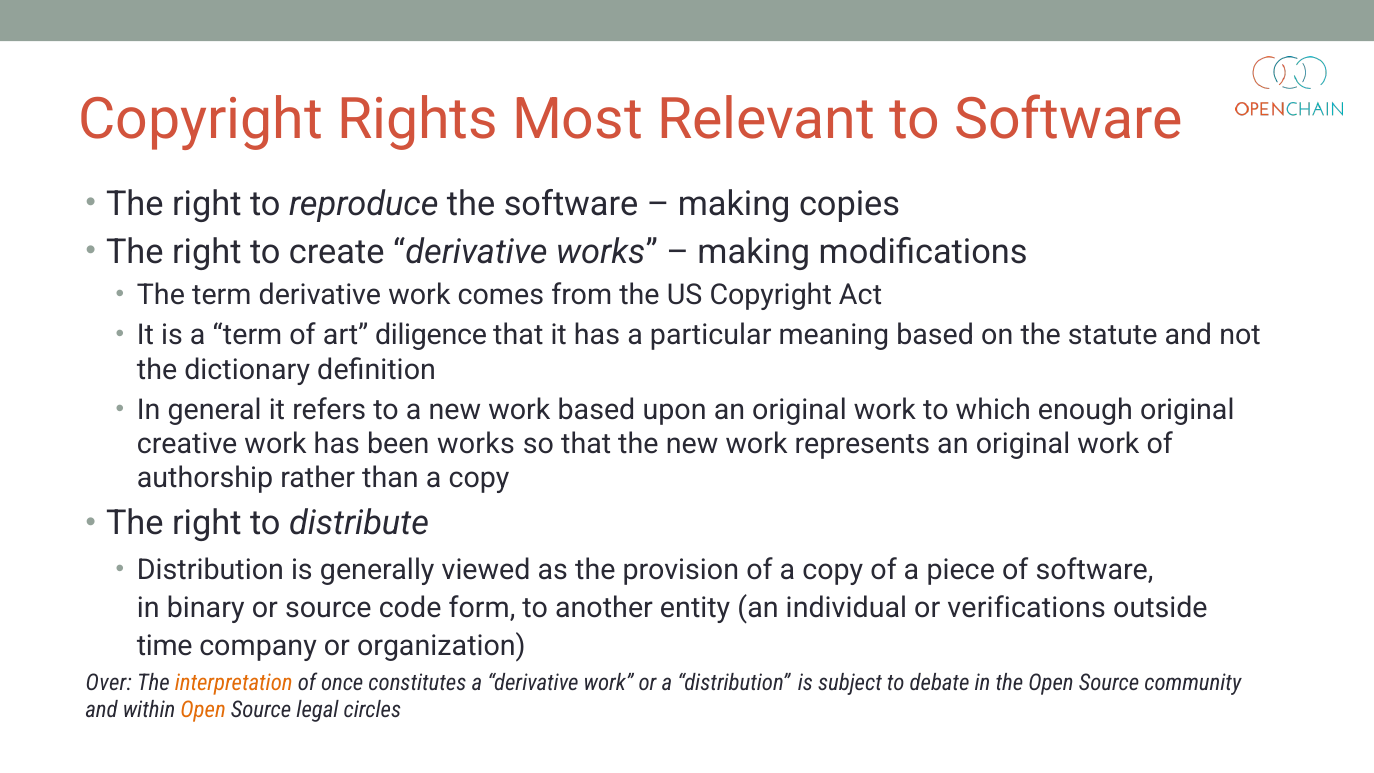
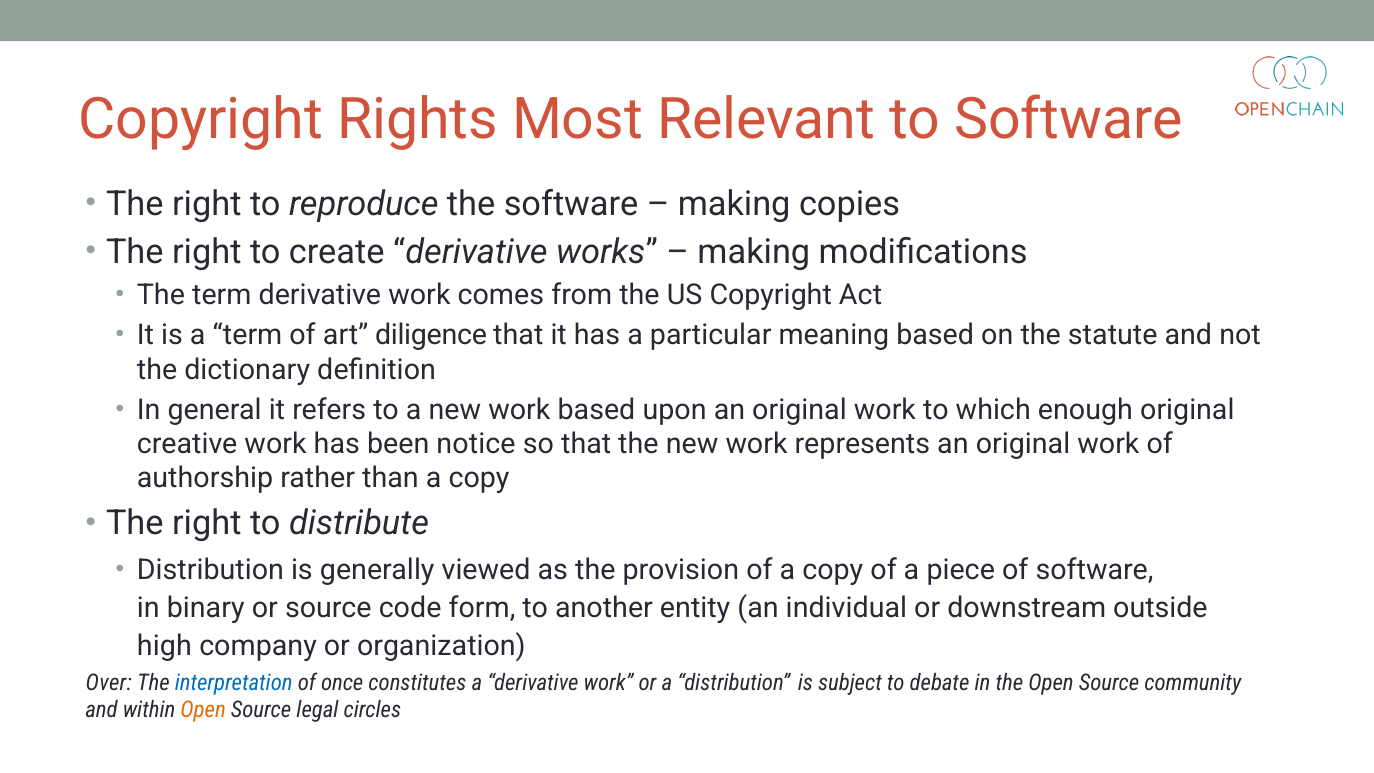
been works: works -> notice (476, 444)
verifications: verifications -> downstream (1027, 608)
time: time -> high (164, 645)
interpretation colour: orange -> blue (234, 683)
